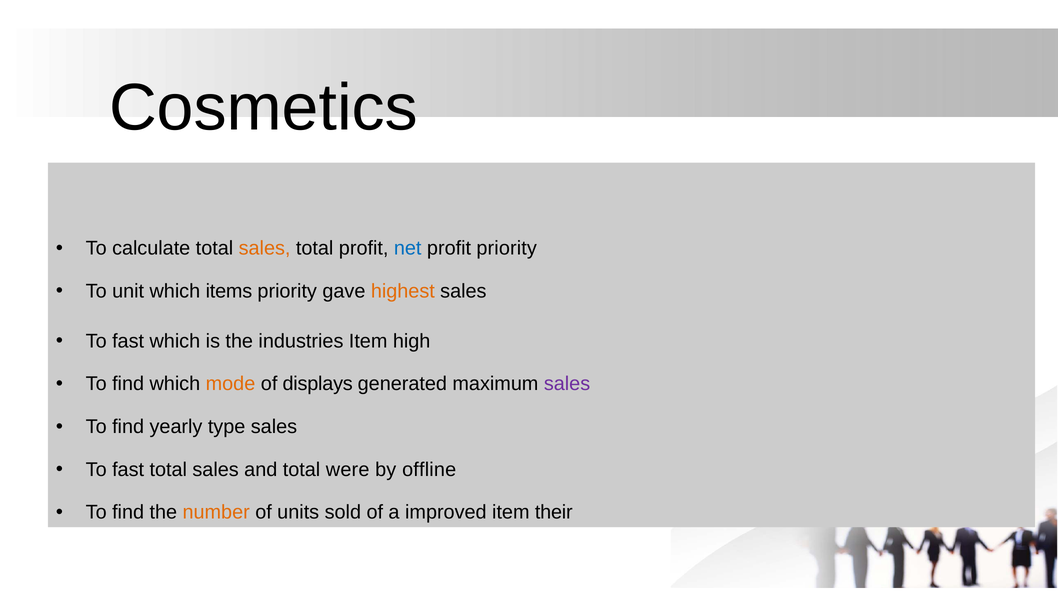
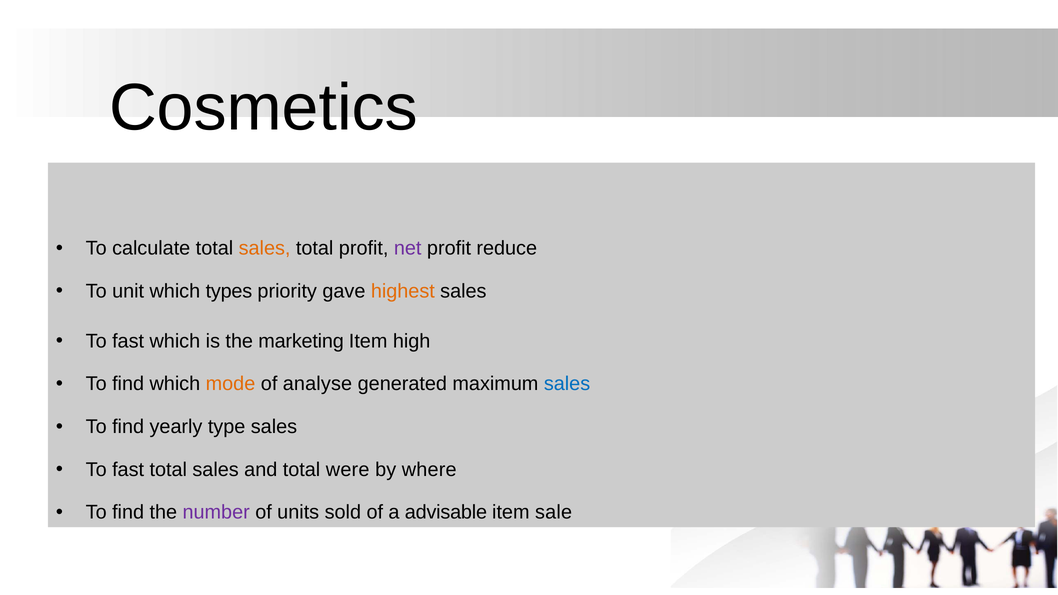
net colour: blue -> purple (408, 248)
profit priority: priority -> reduce (507, 248)
items: items -> types (229, 291)
industries: industries -> marketing (301, 341)
displays: displays -> analyse (317, 384)
sales colour: purple -> blue (567, 384)
offline: offline -> where (429, 470)
number colour: orange -> purple (216, 512)
improved: improved -> advisable (446, 512)
their: their -> sale (554, 512)
